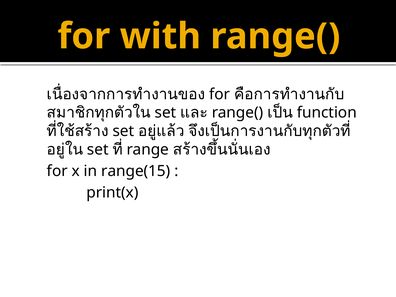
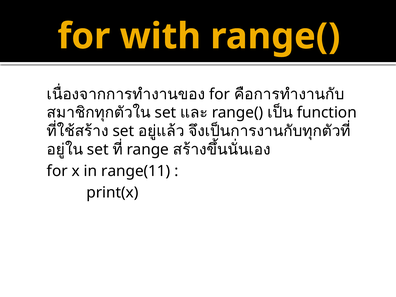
range(15: range(15 -> range(11 (136, 171)
